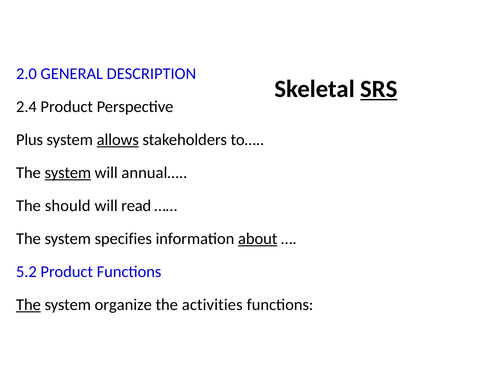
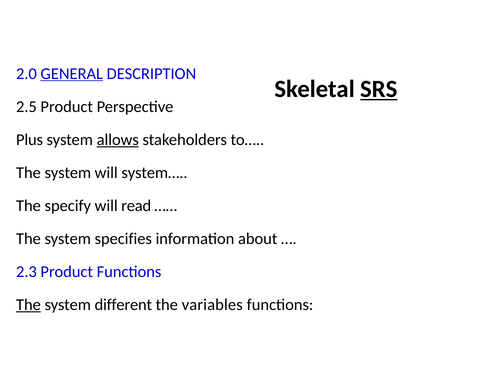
GENERAL underline: none -> present (72, 73)
2.4: 2.4 -> 2.5 (26, 106)
system underline: present -> none (68, 172)
annual…: annual… -> system… (154, 172)
should: should -> specify (68, 205)
about underline: present -> none (258, 238)
5.2: 5.2 -> 2.3 (26, 271)
organize: organize -> different (123, 304)
activities: activities -> variables (212, 304)
